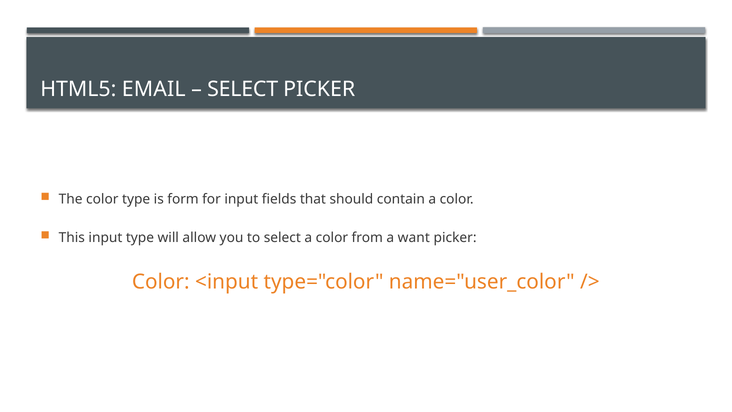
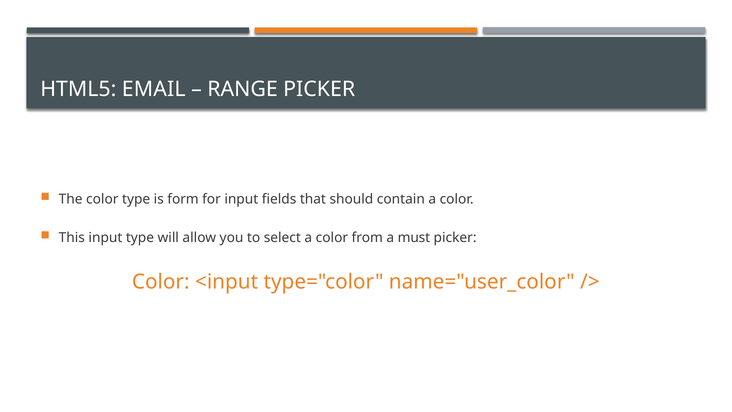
SELECT: SELECT -> RANGE (243, 89)
want: want -> must (414, 237)
